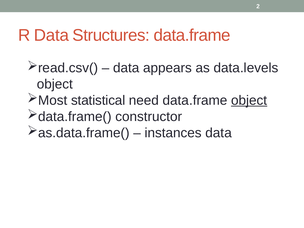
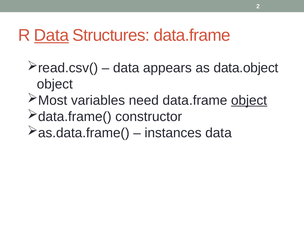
Data underline: none -> present (52, 35)
data.levels: data.levels -> data.object (246, 68)
statistical: statistical -> variables (98, 100)
